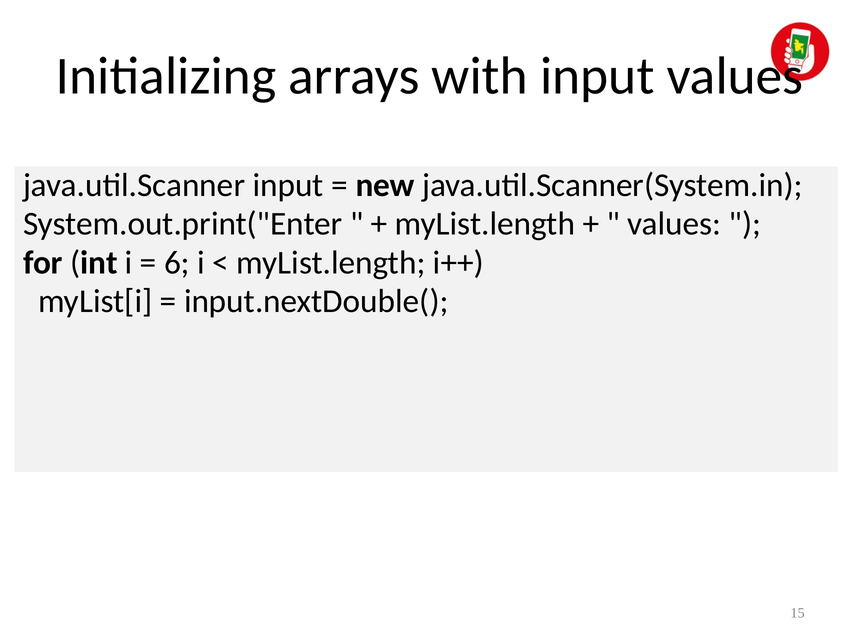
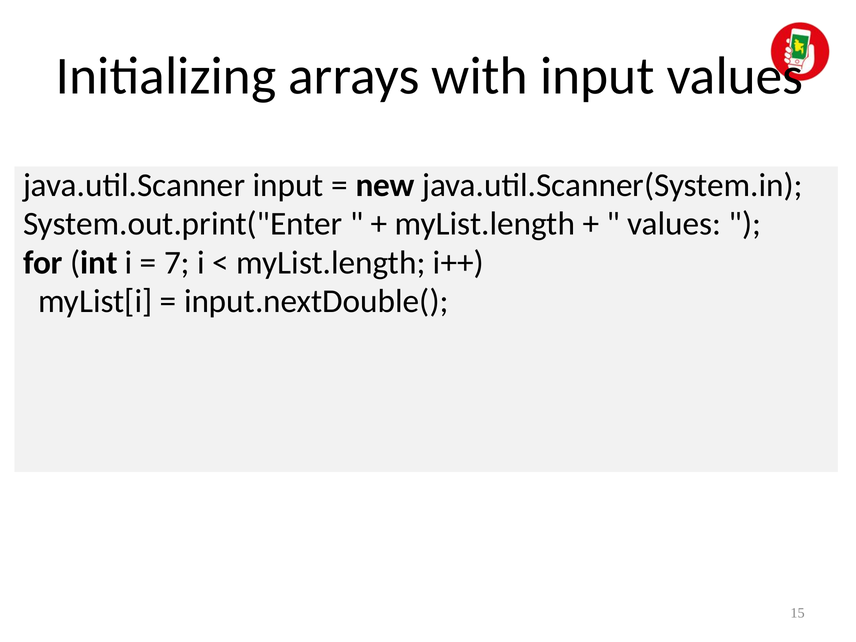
6: 6 -> 7 (177, 263)
